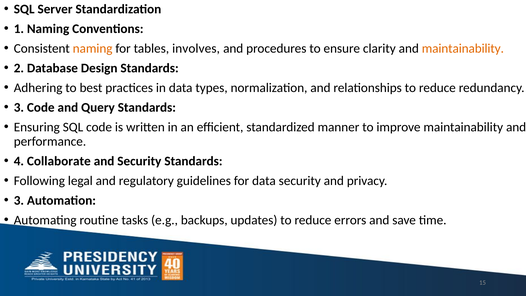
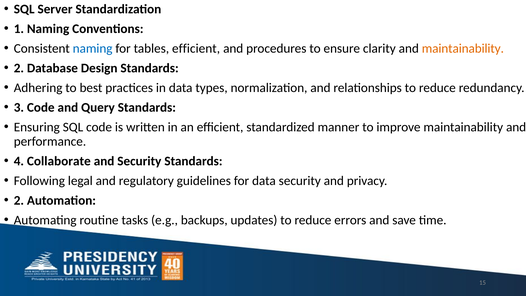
naming colour: orange -> blue (93, 48)
tables involves: involves -> efficient (196, 48)
3: 3 -> 2 (19, 200)
